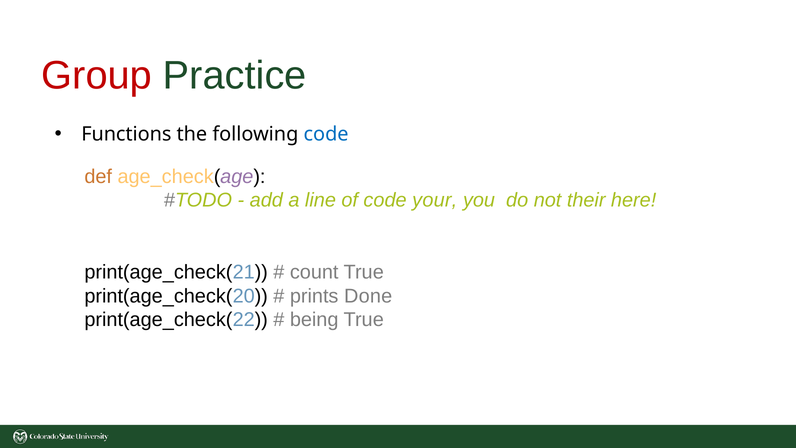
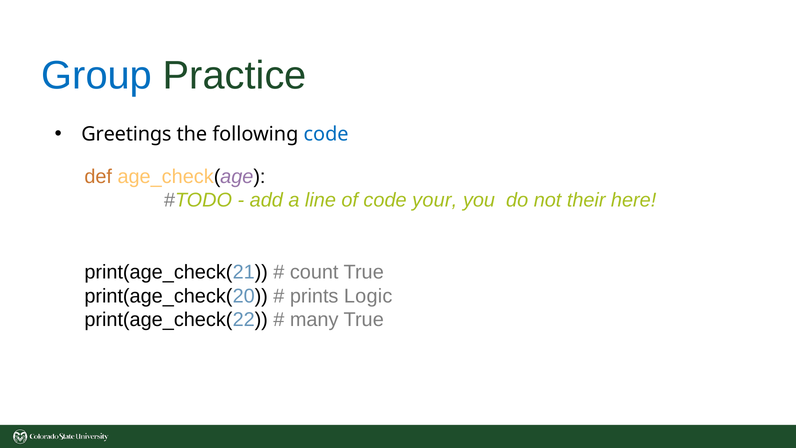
Group colour: red -> blue (97, 75)
Functions: Functions -> Greetings (126, 134)
Done: Done -> Logic (368, 296)
being: being -> many (314, 320)
